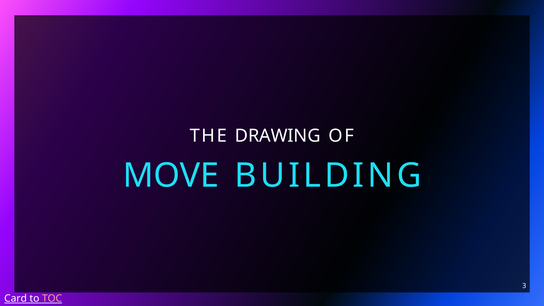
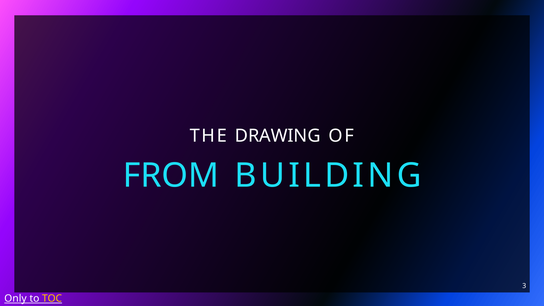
MOVE: MOVE -> FROM (171, 176)
Card: Card -> Only (15, 298)
TOC colour: pink -> yellow (52, 298)
